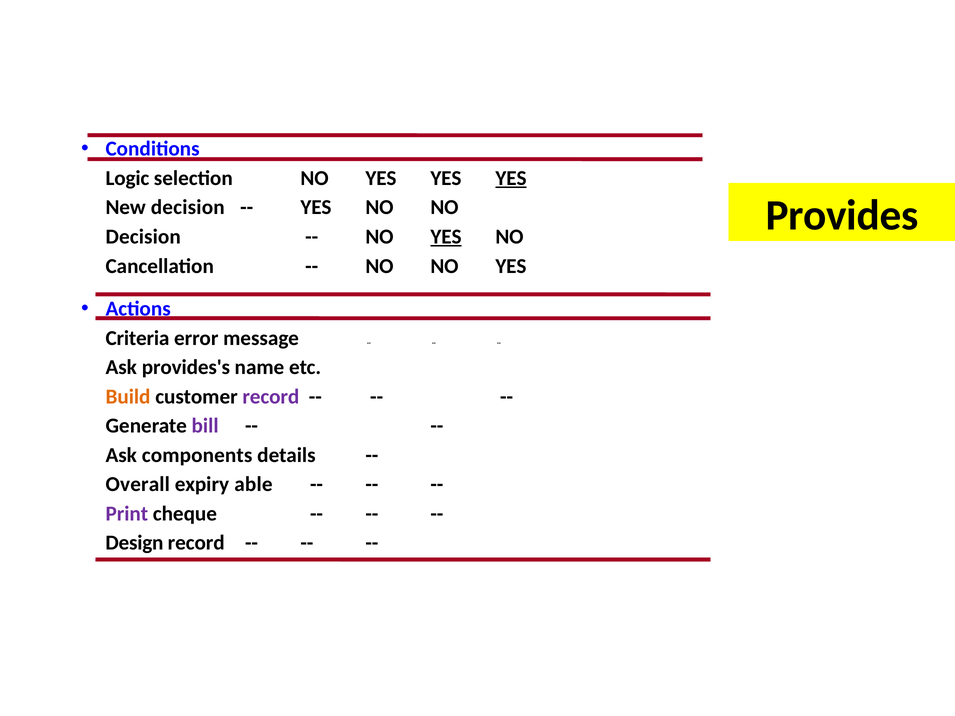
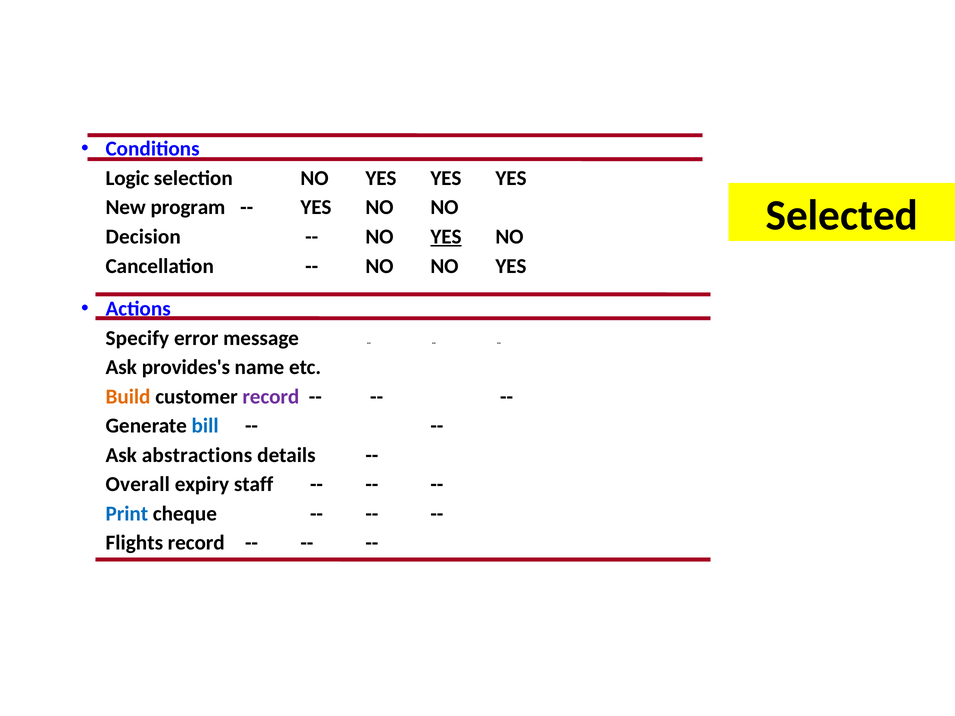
YES underline: present -> none (511, 178)
Provides: Provides -> Selected (842, 216)
New decision: decision -> program (188, 208)
Criteria: Criteria -> Specify (137, 338)
bill colour: purple -> blue (205, 426)
components: components -> abstractions (197, 455)
able: able -> staff (254, 485)
Print colour: purple -> blue (127, 514)
Design: Design -> Flights (134, 543)
